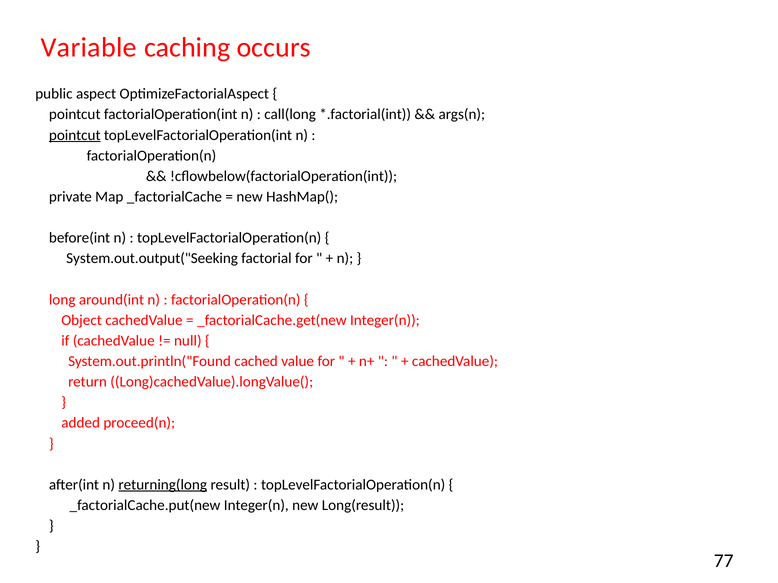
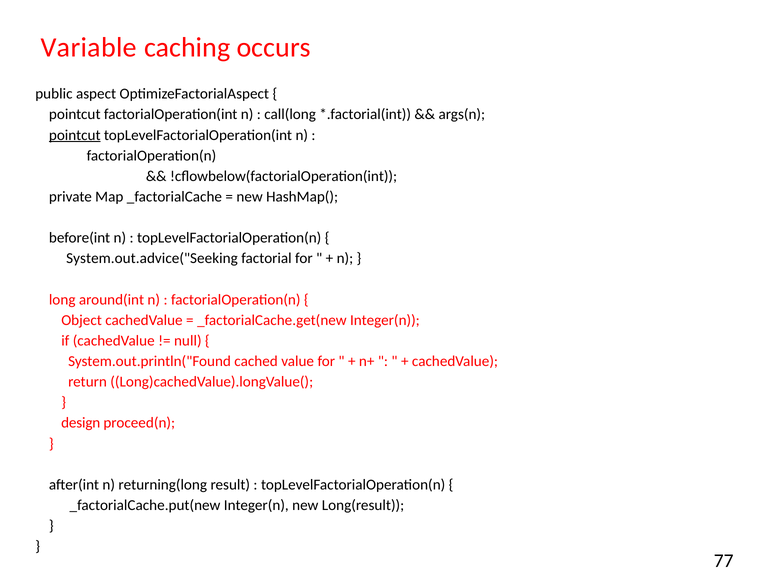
System.out.output("Seeking: System.out.output("Seeking -> System.out.advice("Seeking (152, 259)
added: added -> design (81, 423)
returning(long underline: present -> none (163, 485)
